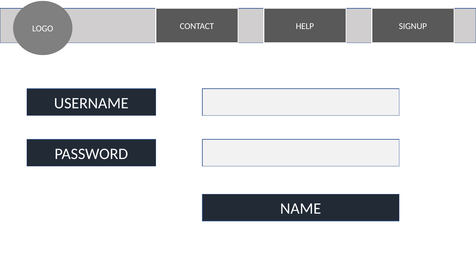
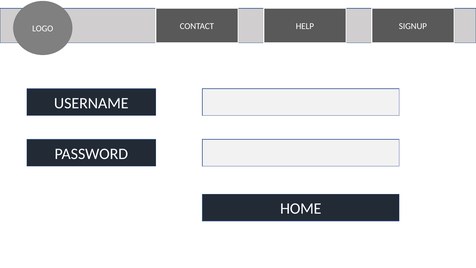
NAME: NAME -> HOME (301, 208)
